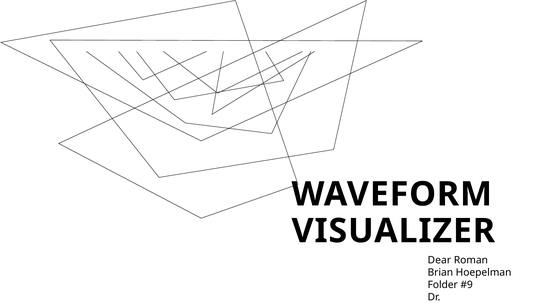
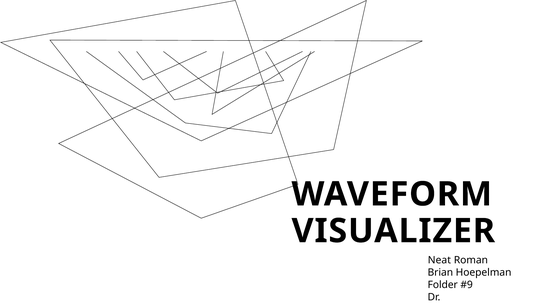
Dear: Dear -> Neat (439, 260)
